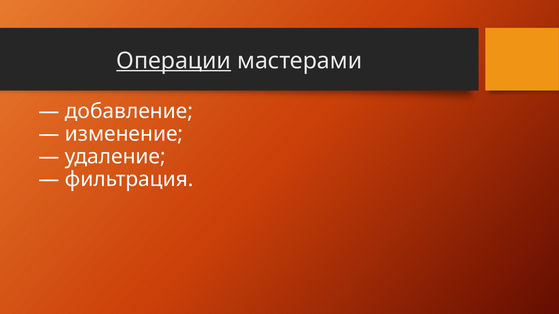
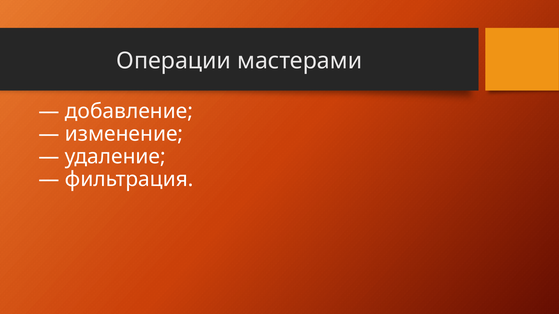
Операции underline: present -> none (174, 61)
